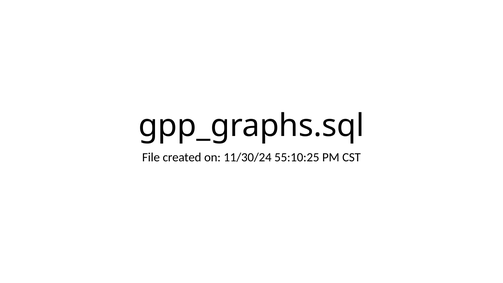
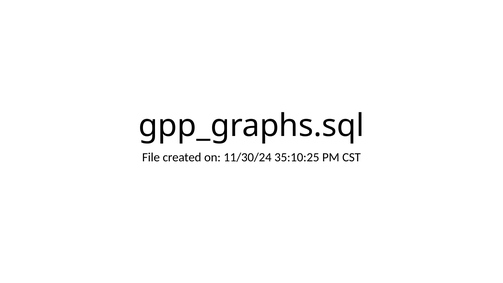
55:10:25: 55:10:25 -> 35:10:25 (297, 157)
